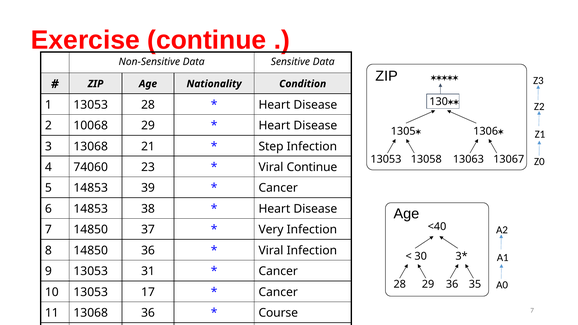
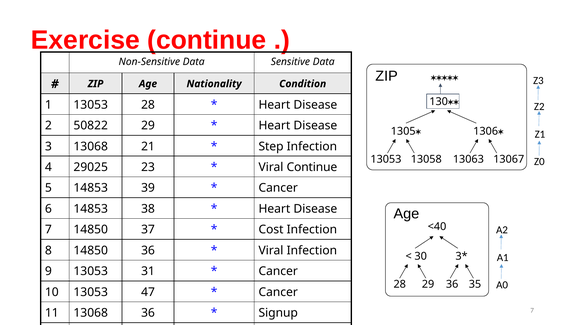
10068: 10068 -> 50822 (91, 126)
74060: 74060 -> 29025 (91, 167)
Very: Very -> Cost (271, 230)
17: 17 -> 47 (148, 292)
Course: Course -> Signup (278, 313)
